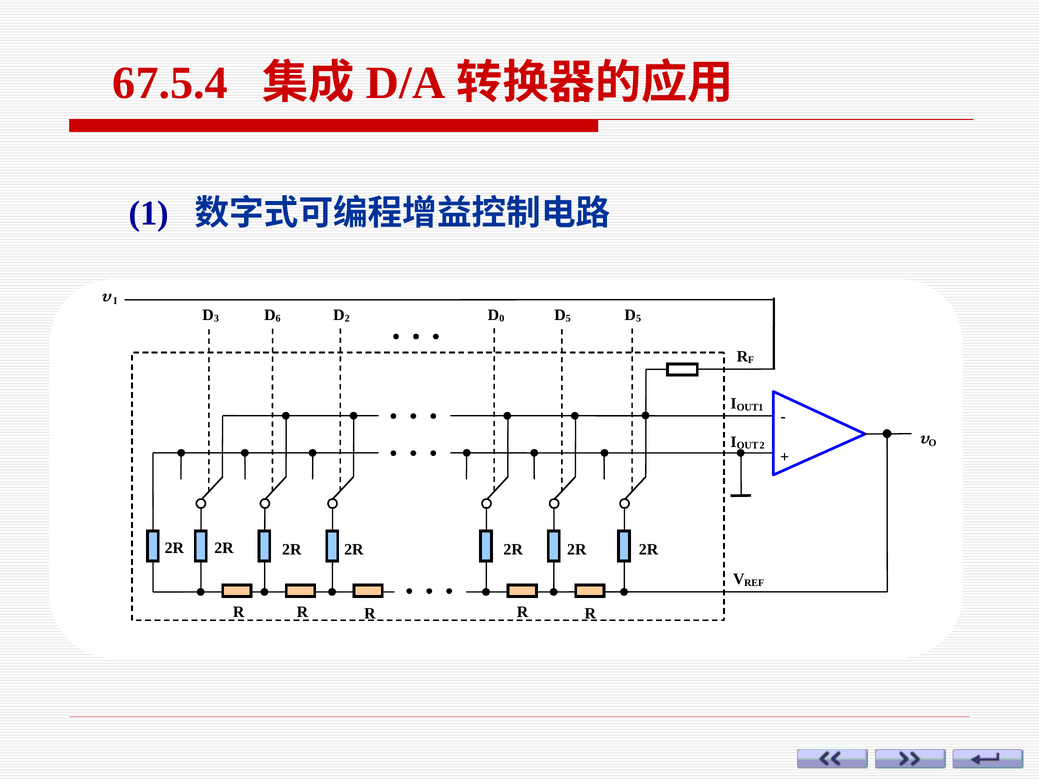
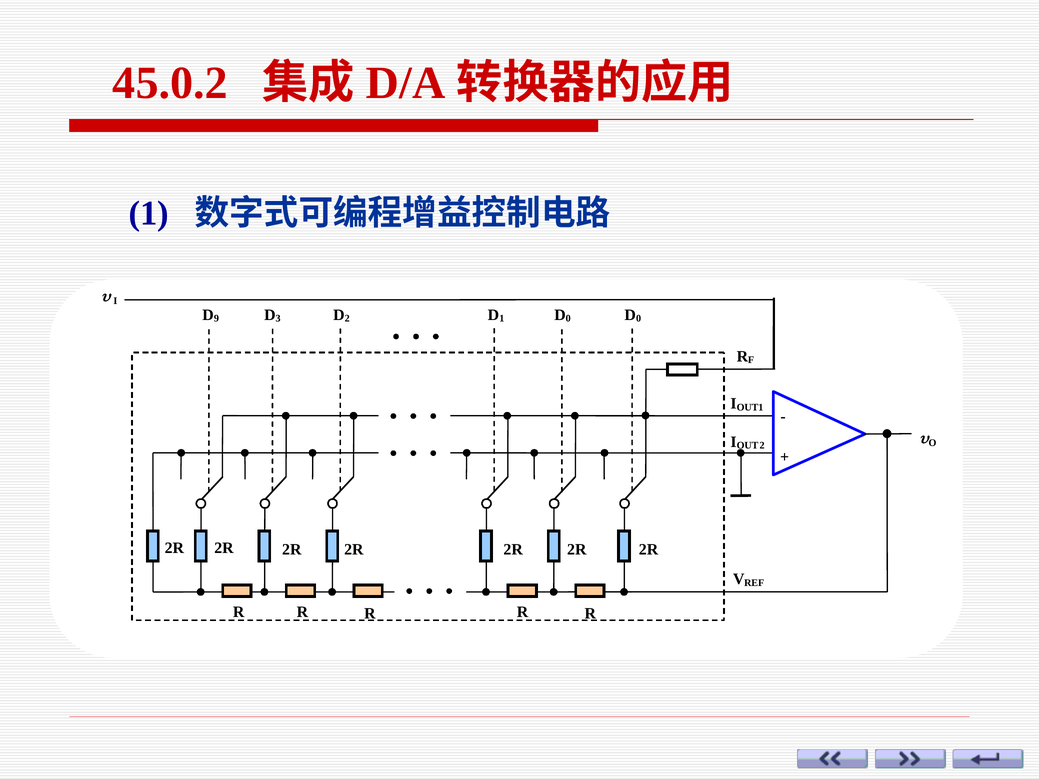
67.5.4: 67.5.4 -> 45.0.2 (170, 83)
3: 3 -> 9 (216, 319)
6: 6 -> 3 (278, 319)
D 0: 0 -> 1 (502, 319)
5: 5 -> 0 (568, 319)
5: 5 -> 0 (639, 319)
